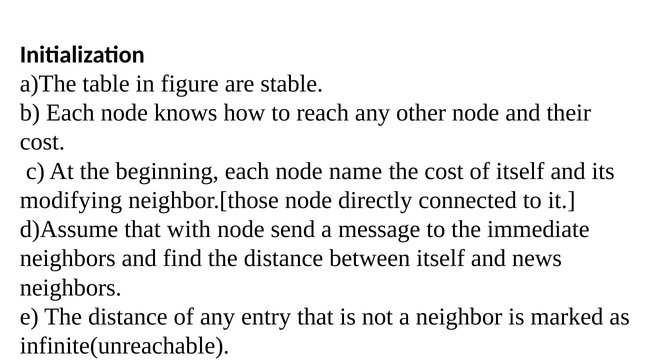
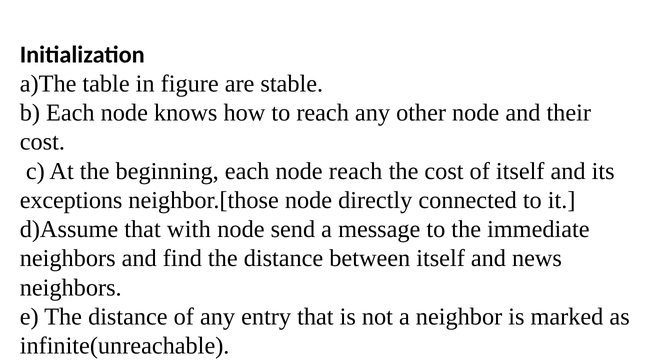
node name: name -> reach (356, 171)
modifying: modifying -> exceptions (71, 201)
